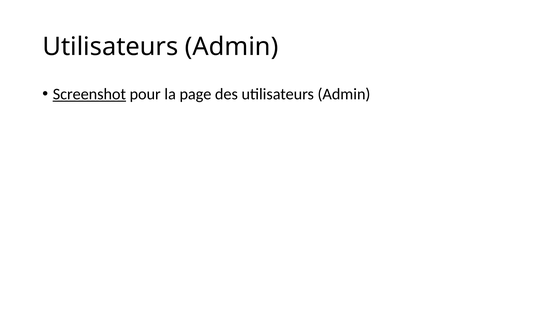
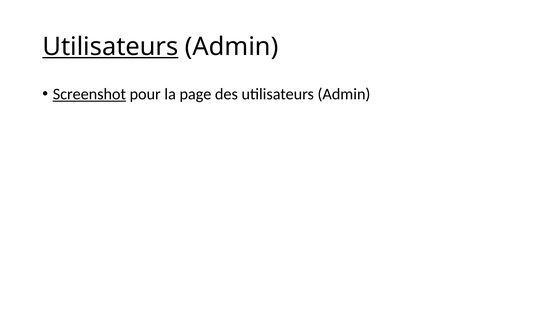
Utilisateurs underline: none -> present (110, 47)
